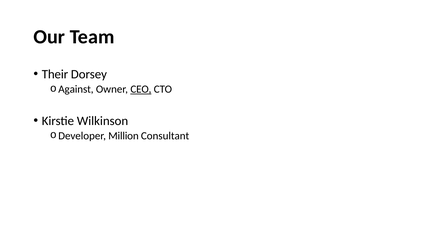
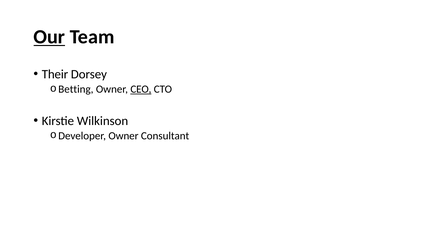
Our underline: none -> present (49, 37)
Against: Against -> Betting (76, 90)
Developer Million: Million -> Owner (123, 136)
